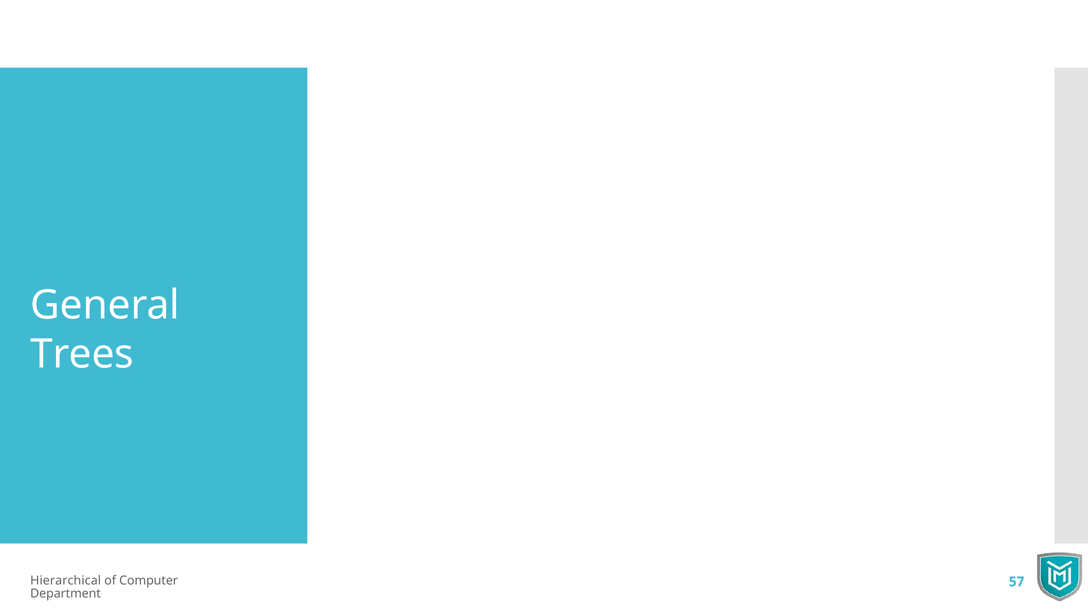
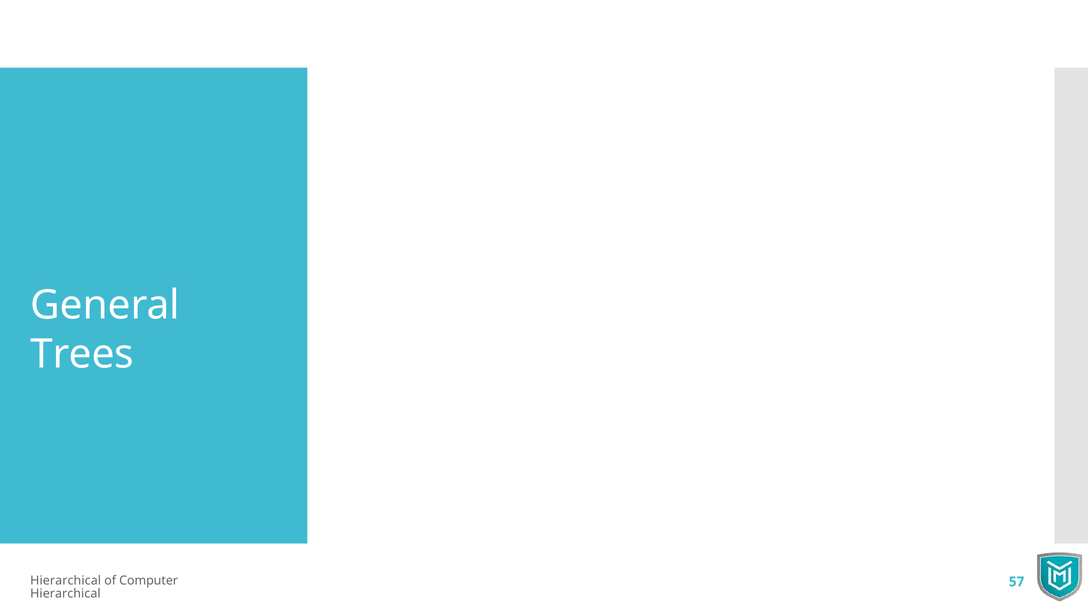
Department: Department -> Hierarchical (65, 594)
